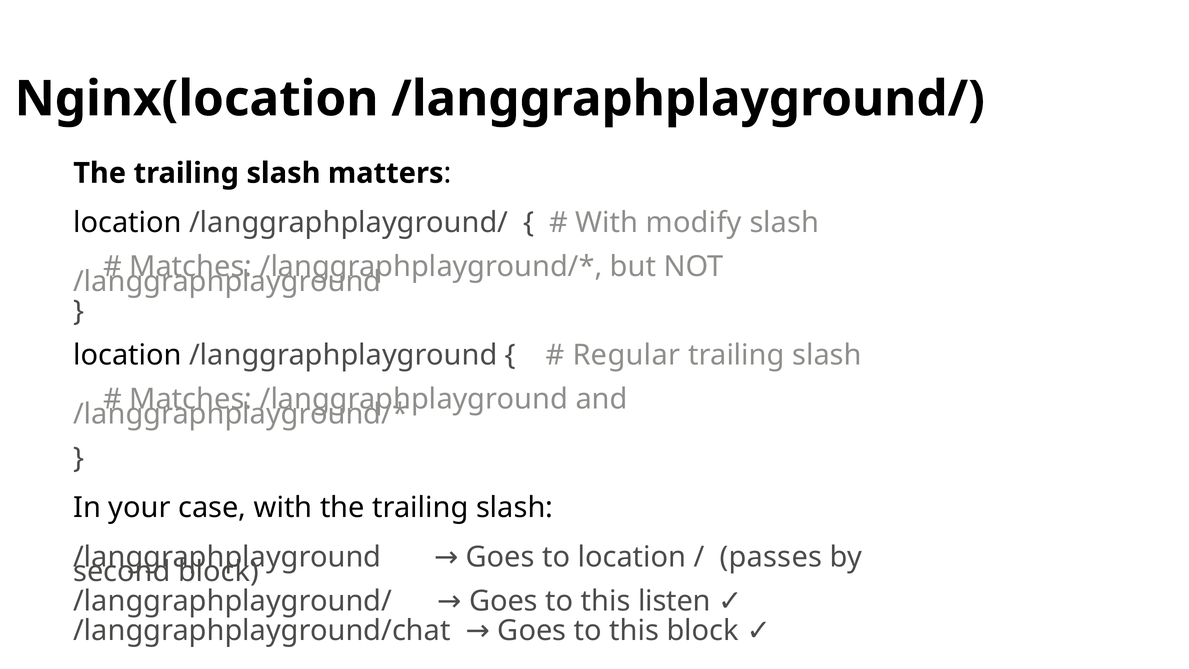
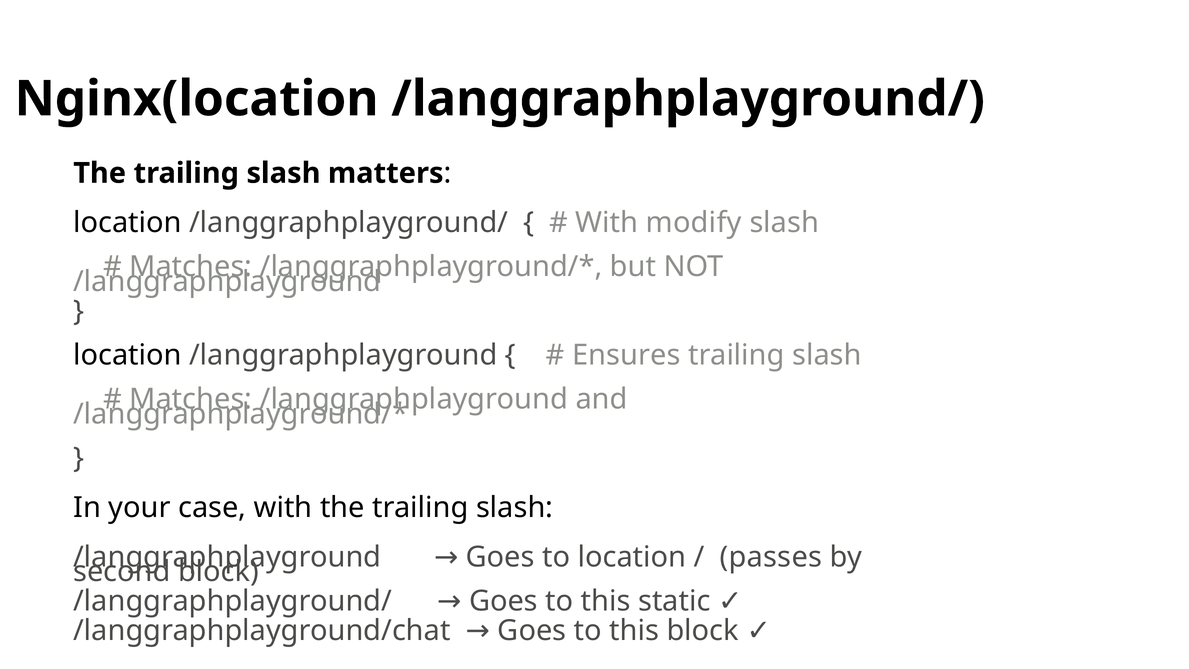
Regular: Regular -> Ensures (626, 355)
listen: listen -> static (674, 601)
